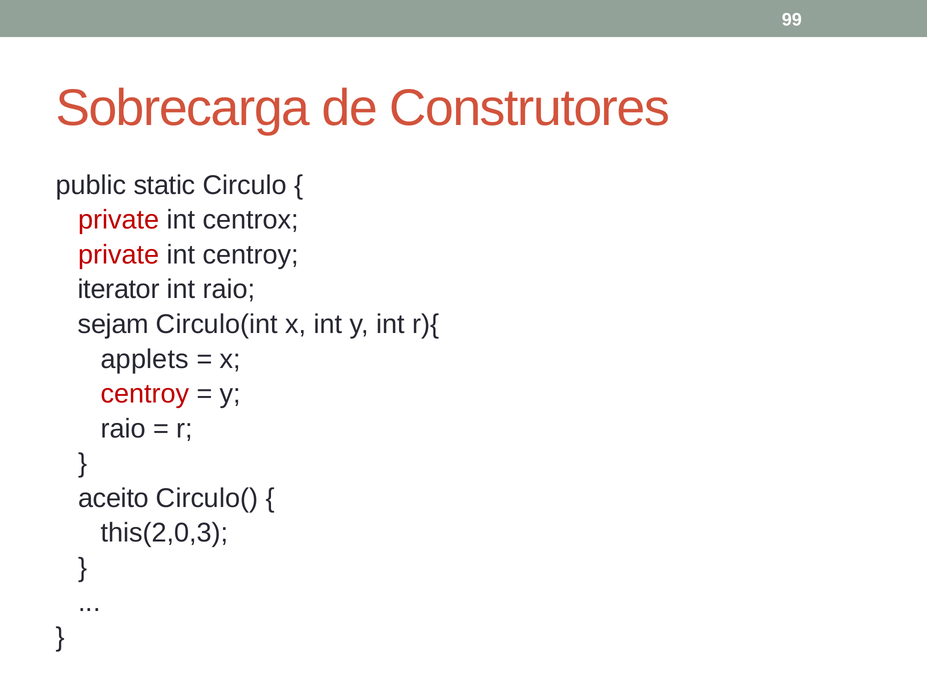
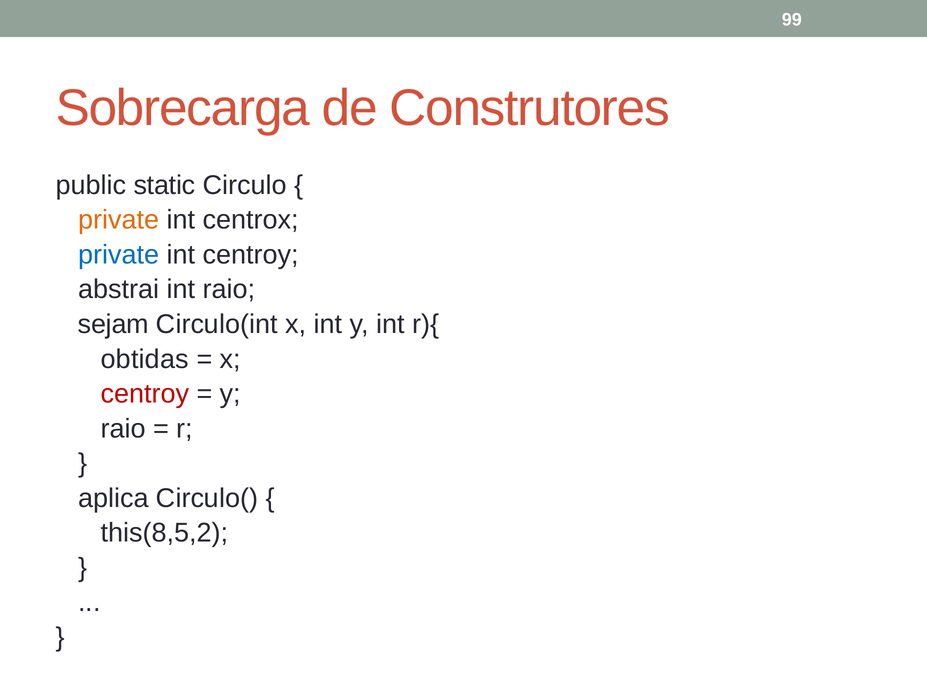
private colour: red -> orange (119, 220)
private colour: red -> blue (119, 254)
iterator: iterator -> abstrai (119, 289)
applets: applets -> obtidas (145, 359)
aceito: aceito -> aplica (113, 498)
this(2,0,3: this(2,0,3 -> this(8,5,2 (164, 532)
